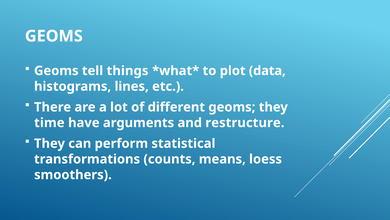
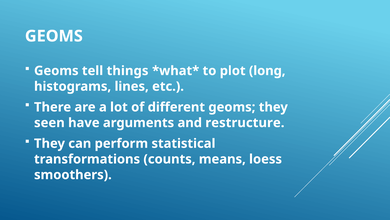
data: data -> long (267, 71)
time: time -> seen (49, 122)
